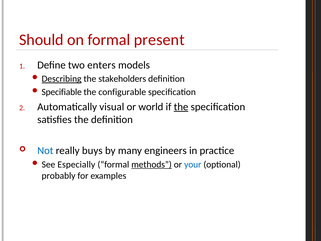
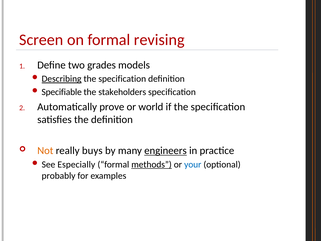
Should: Should -> Screen (41, 40)
present: present -> revising (159, 40)
enters: enters -> grades (102, 65)
stakeholders: stakeholders -> specification (122, 79)
configurable: configurable -> stakeholders (122, 92)
visual: visual -> prove (112, 107)
the underline: present -> none (181, 107)
Not colour: blue -> orange (45, 151)
engineers underline: none -> present (166, 151)
